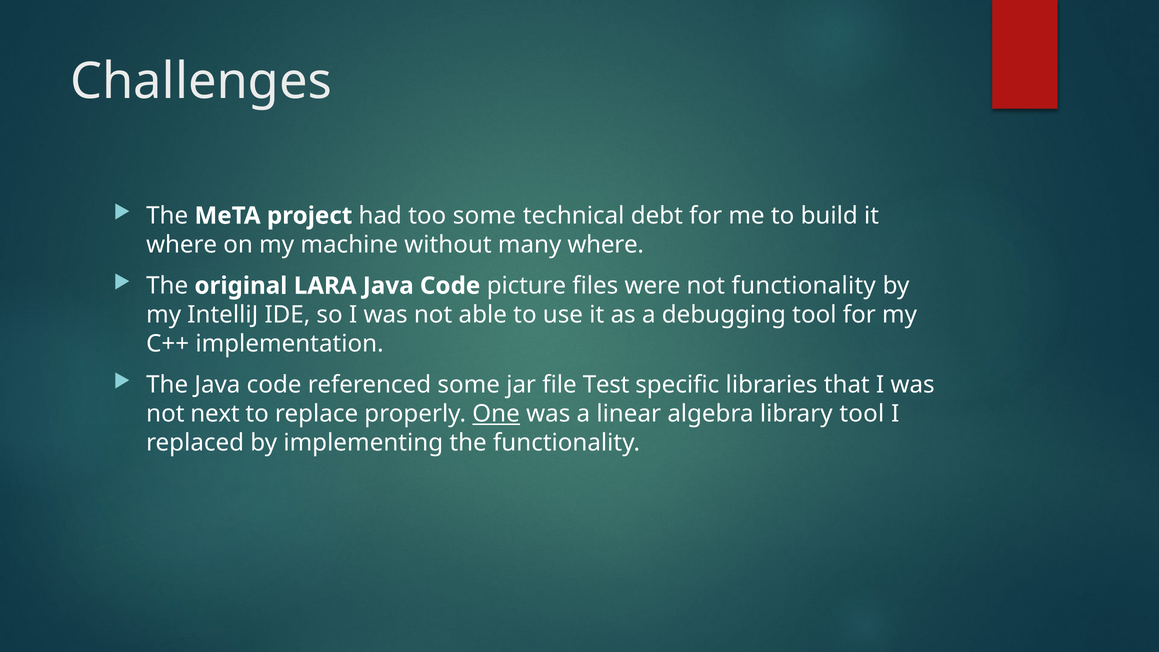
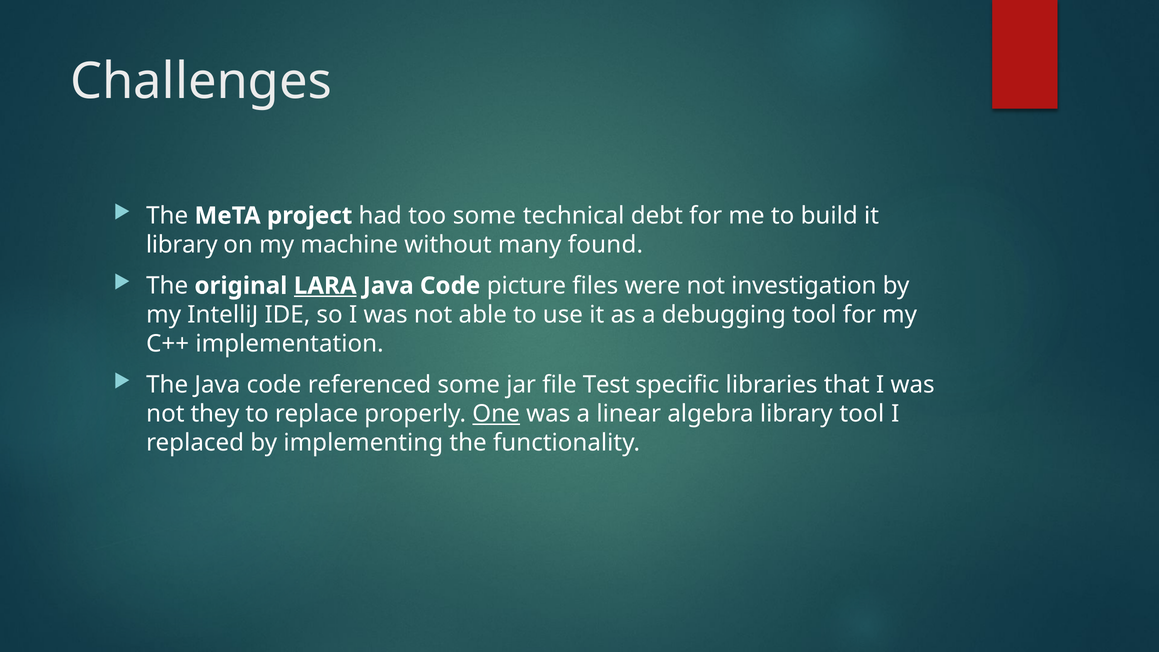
where: where -> library (182, 245)
many where: where -> found (605, 245)
LARA underline: none -> present (325, 286)
not functionality: functionality -> investigation (804, 286)
next: next -> they (215, 414)
